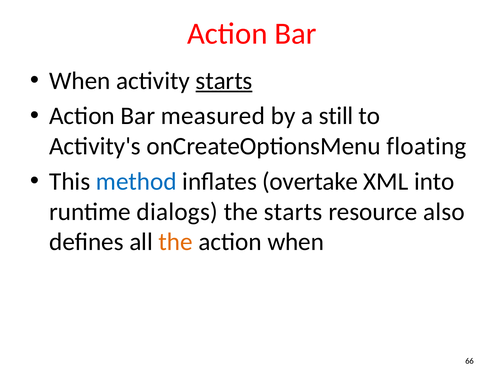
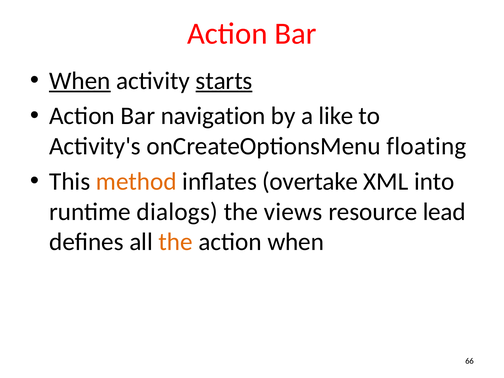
When underline: none -> present (80, 81)
measured: measured -> navigation (213, 116)
still: still -> like (336, 116)
method colour: blue -> orange (136, 182)
the starts: starts -> views (293, 212)
also: also -> lead (444, 212)
